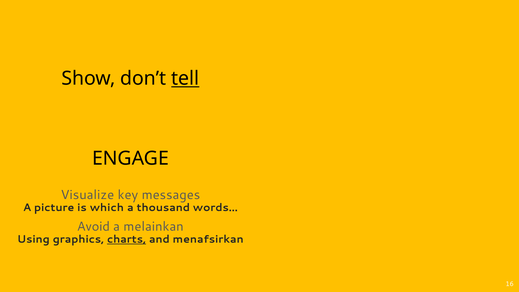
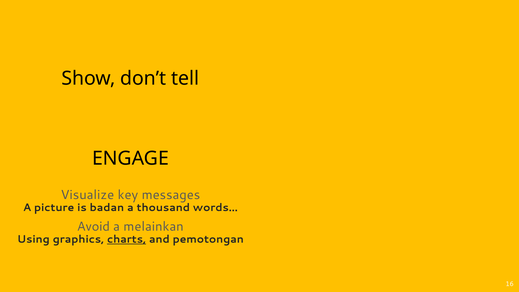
tell underline: present -> none (185, 78)
which: which -> badan (107, 208)
menafsirkan: menafsirkan -> pemotongan (208, 239)
